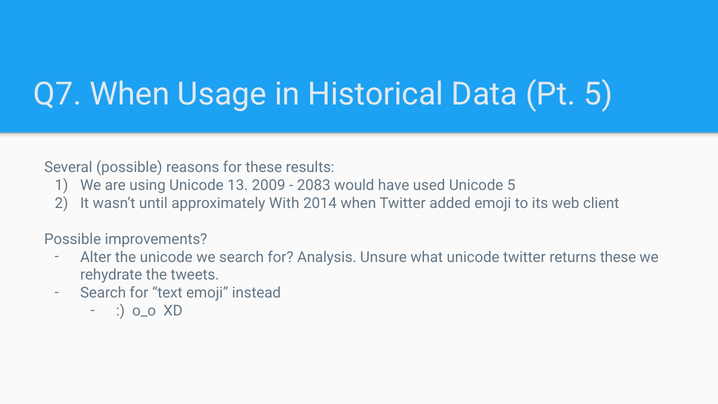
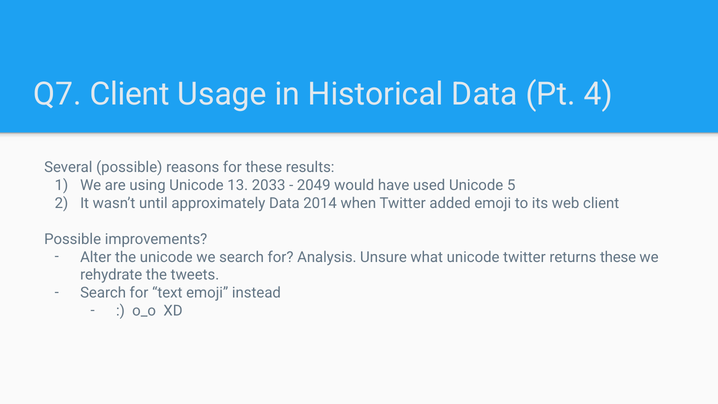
Q7 When: When -> Client (130, 94)
Pt 5: 5 -> 4 (598, 94)
2009: 2009 -> 2033 (269, 185)
2083: 2083 -> 2049 (314, 185)
approximately With: With -> Data (284, 203)
